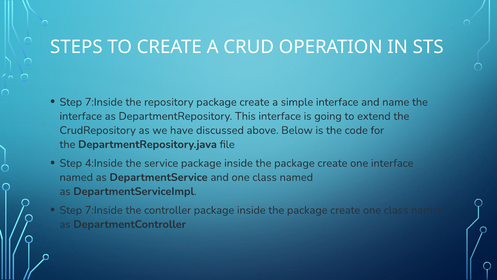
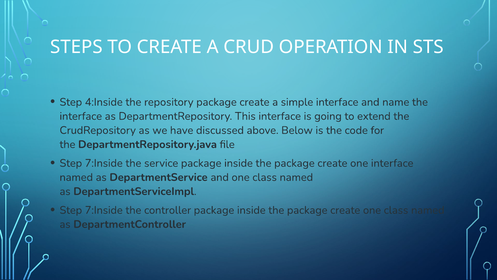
7:Inside: 7:Inside -> 4:Inside (104, 102)
4:Inside: 4:Inside -> 7:Inside (104, 163)
